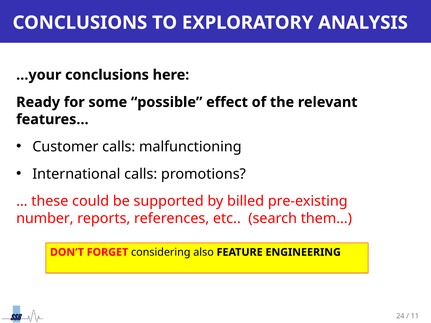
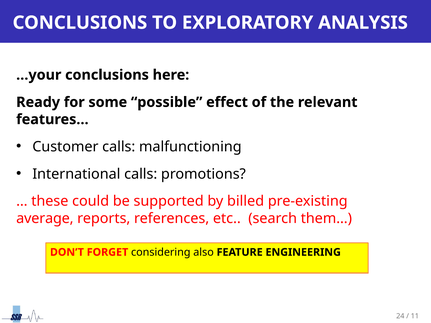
number: number -> average (45, 219)
